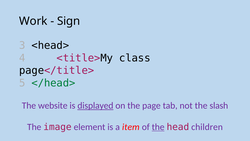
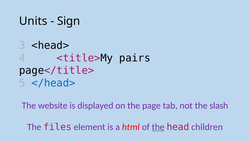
Work: Work -> Units (33, 21)
class: class -> pairs (135, 58)
</head> colour: green -> blue (53, 83)
displayed underline: present -> none (95, 105)
image: image -> files (57, 127)
item: item -> html (131, 127)
